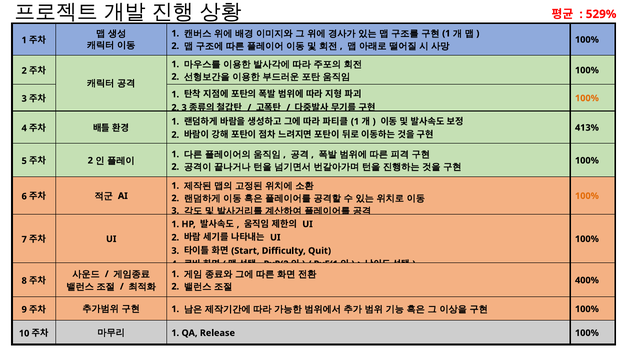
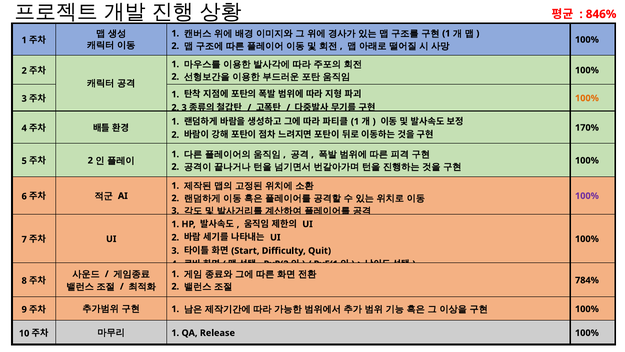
529%: 529% -> 846% (601, 14)
413%: 413% -> 170% (587, 128)
100% colour: orange -> purple (587, 196)
400%: 400% -> 784% (587, 280)
